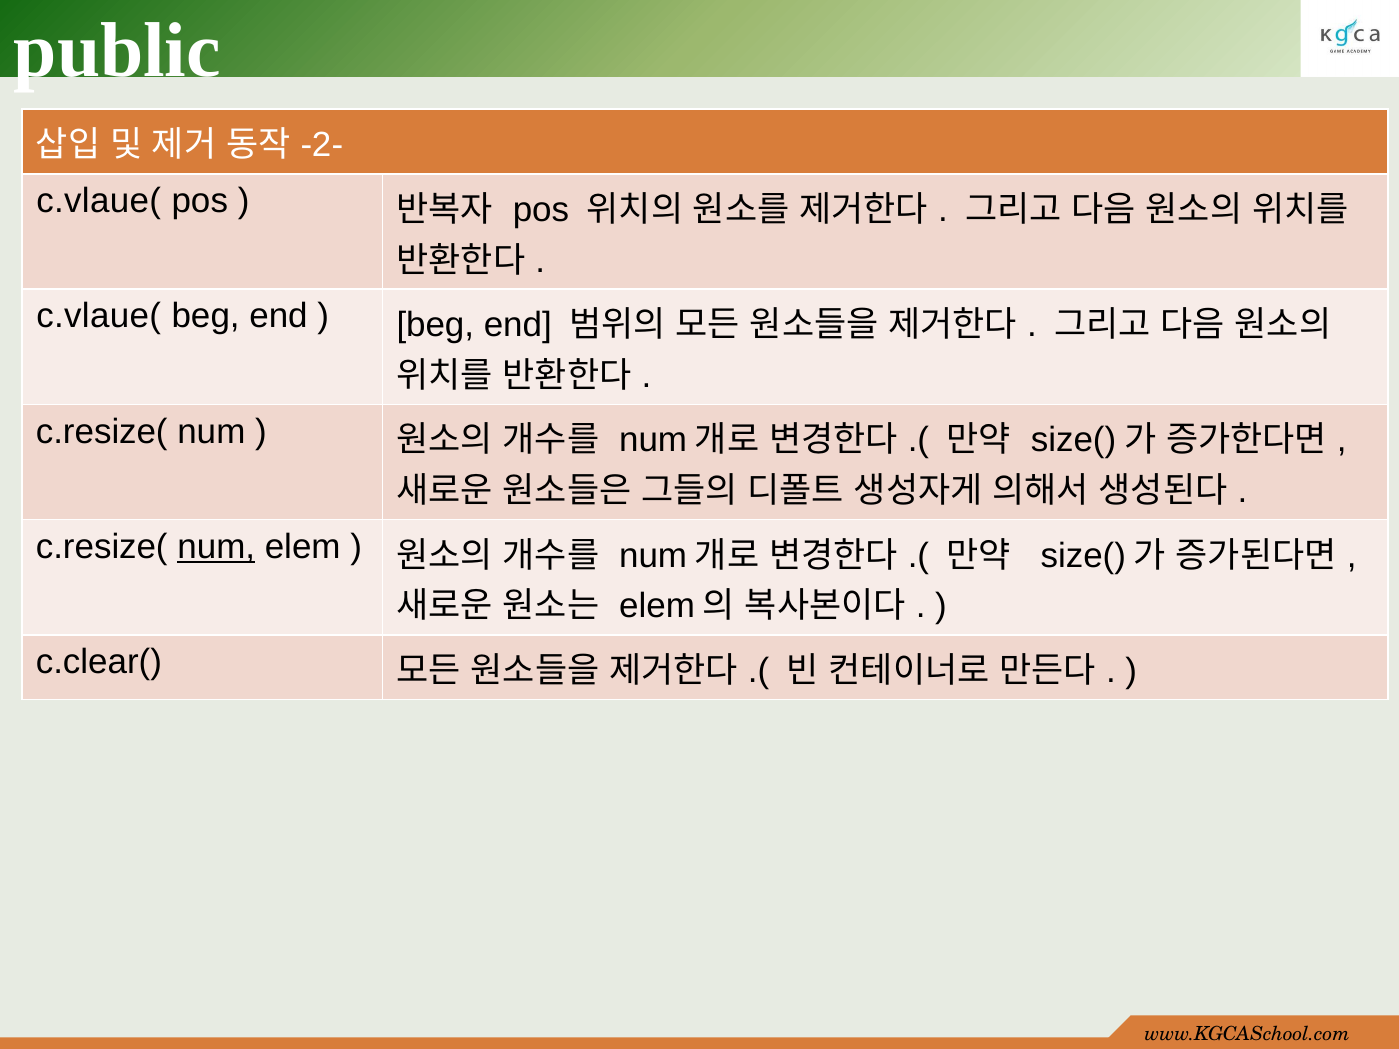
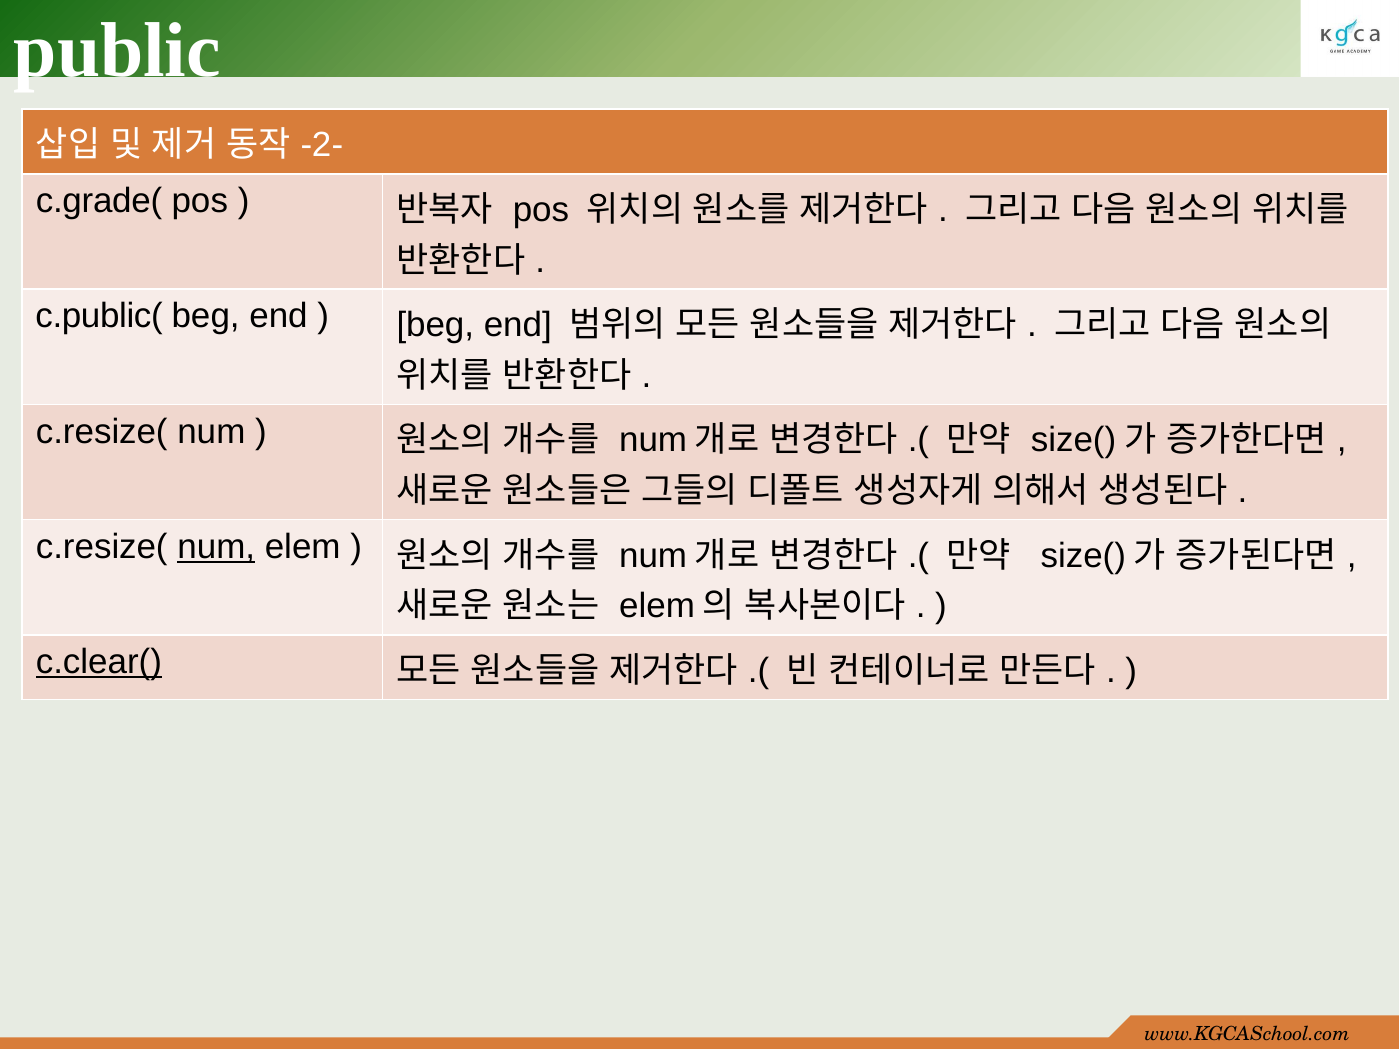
c.vlaue(: c.vlaue( -> c.grade( (99, 201)
c.vlaue(: c.vlaue( -> c.public( (99, 316)
c.clear( underline: none -> present (99, 662)
